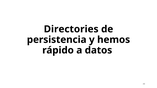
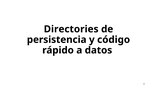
hemos: hemos -> código (114, 40)
